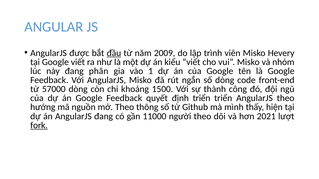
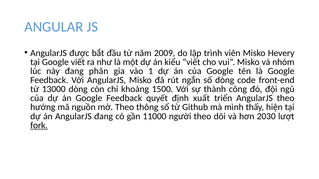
đầu underline: present -> none (114, 53)
57000: 57000 -> 13000 (54, 89)
định triển: triển -> xuất (201, 98)
2021: 2021 -> 2030 (266, 116)
